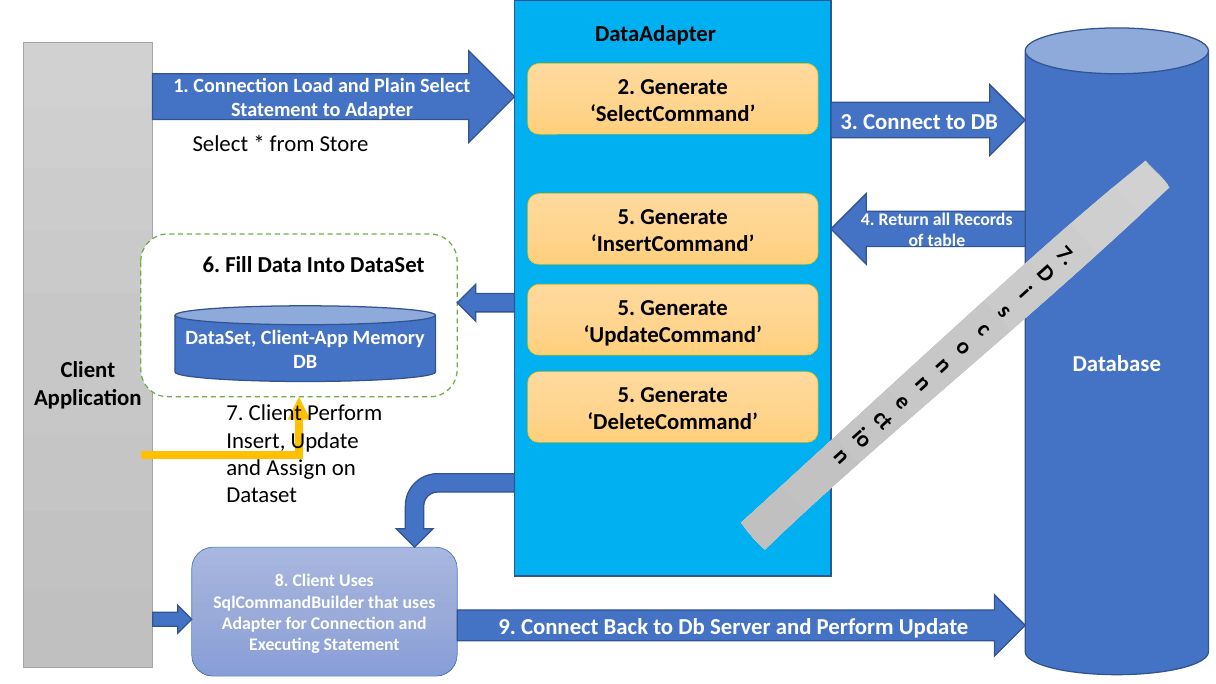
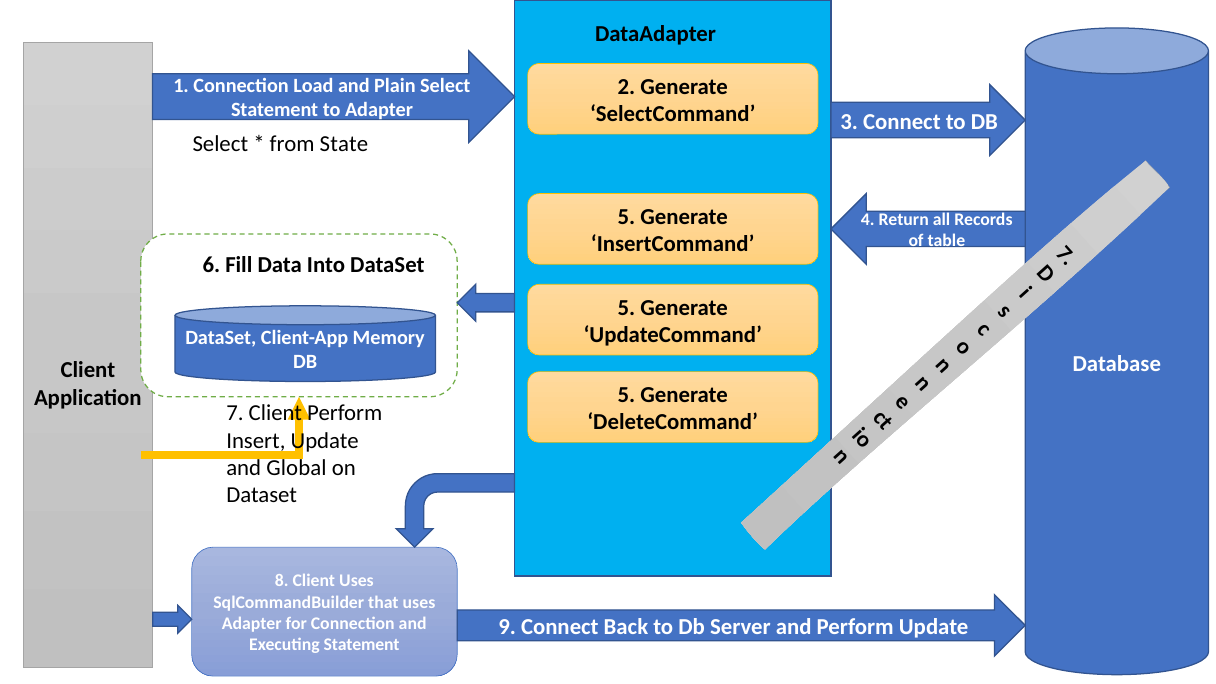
Store: Store -> State (344, 144)
Assign: Assign -> Global (296, 468)
